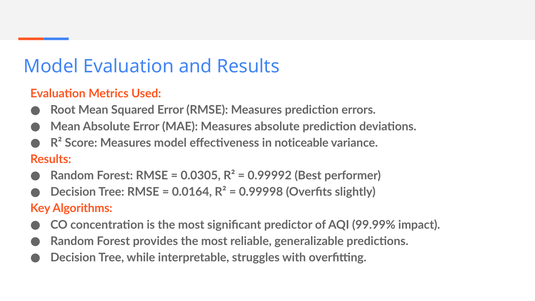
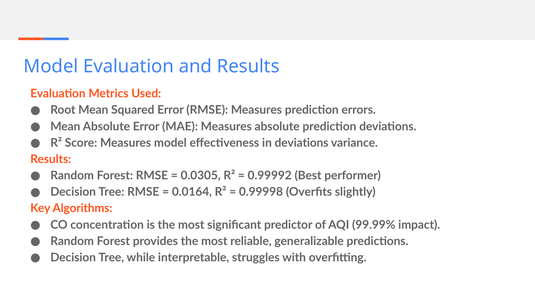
in noticeable: noticeable -> deviations (302, 143)
